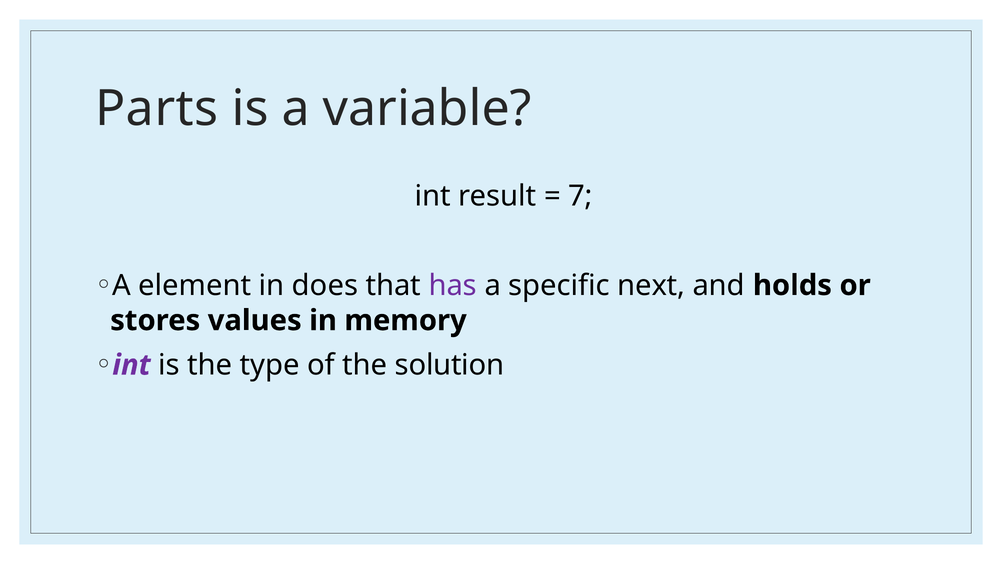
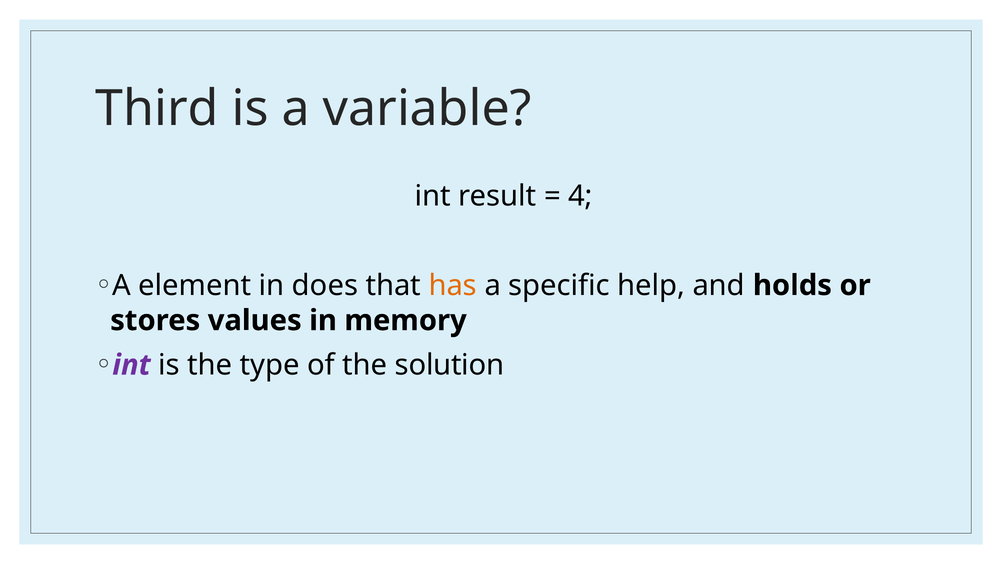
Parts: Parts -> Third (157, 109)
7: 7 -> 4 (581, 196)
has colour: purple -> orange (453, 285)
next: next -> help (651, 285)
